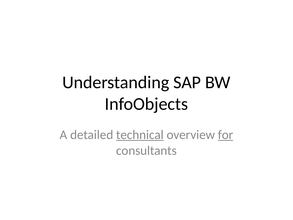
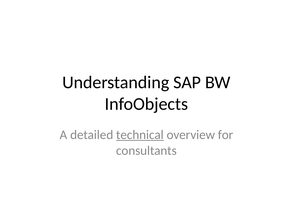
for underline: present -> none (226, 135)
